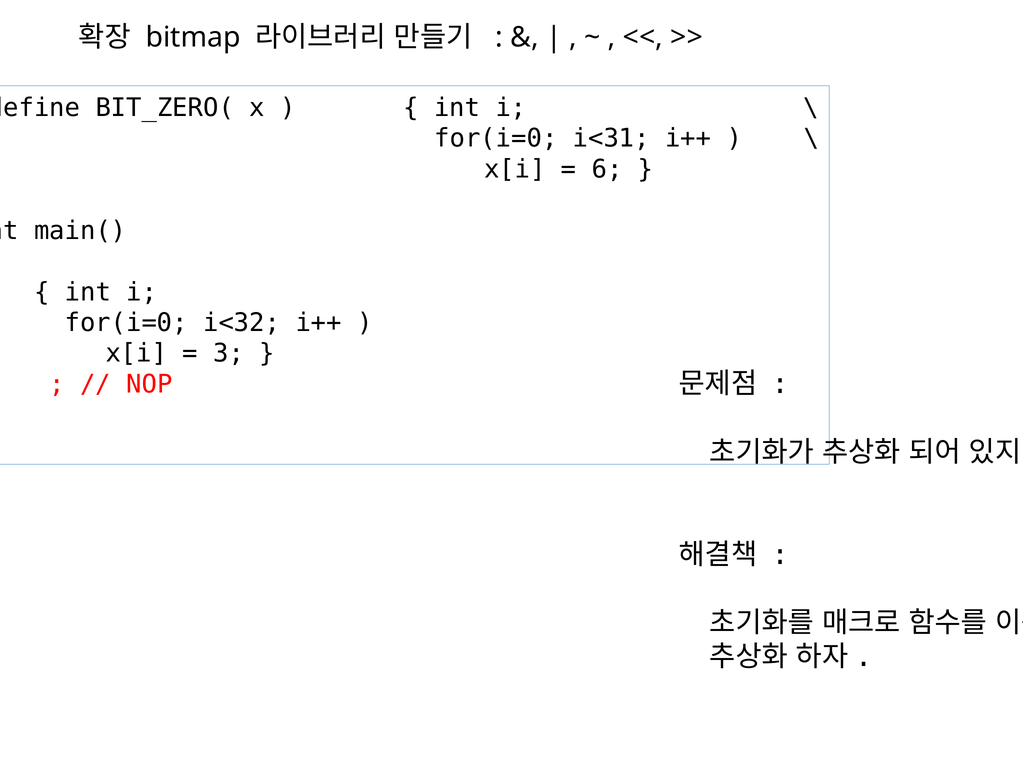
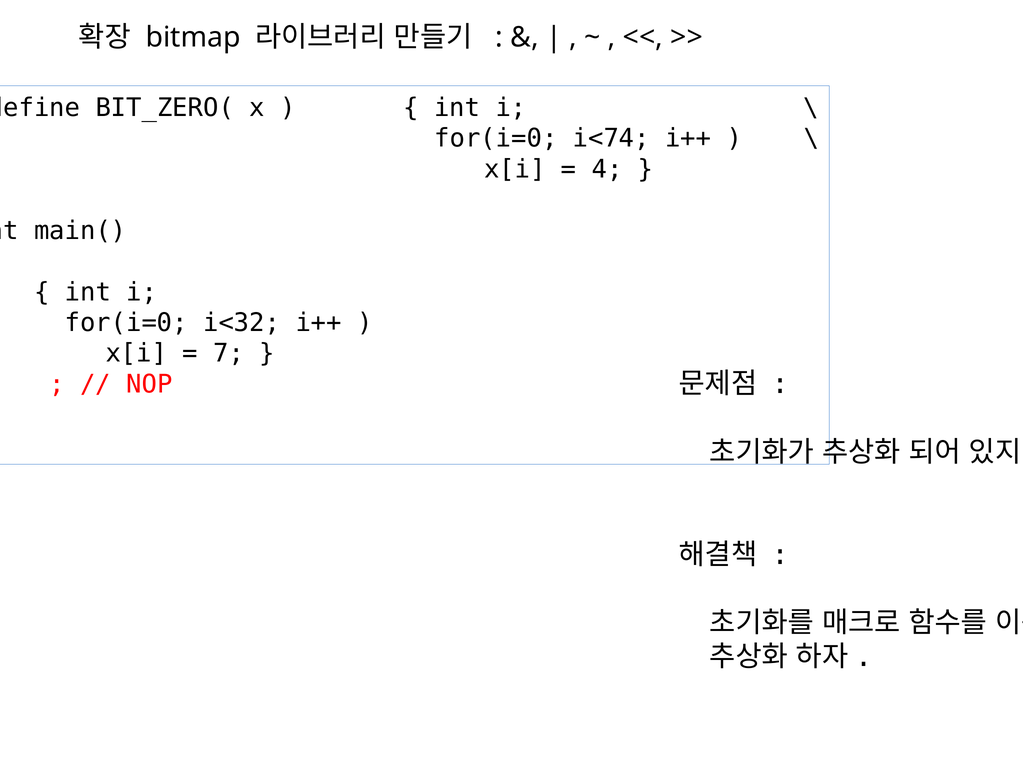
i<31: i<31 -> i<74 (611, 138)
6: 6 -> 4 (607, 169)
3: 3 -> 7 (229, 353)
